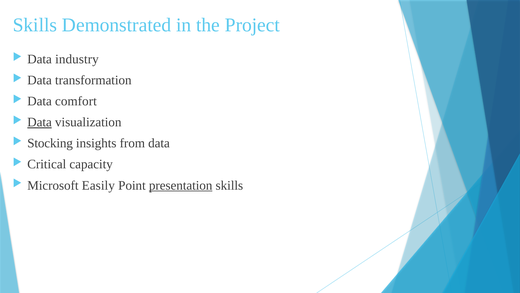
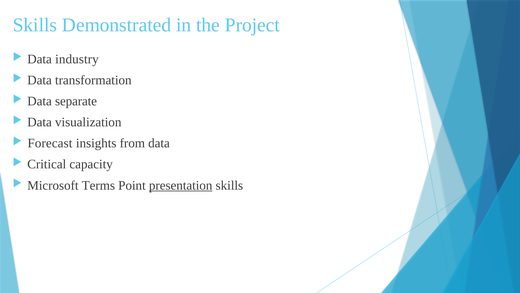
comfort: comfort -> separate (76, 101)
Data underline: present -> none (40, 122)
Stocking: Stocking -> Forecast (50, 143)
Easily: Easily -> Terms (98, 185)
